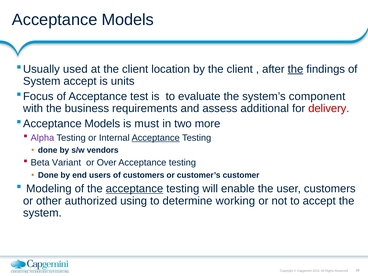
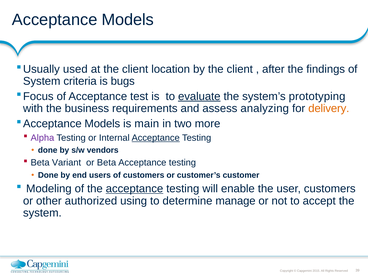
the underline: present -> none (295, 69)
System accept: accept -> criteria (80, 81)
units: units -> bugs (123, 81)
evaluate underline: none -> present (199, 96)
component: component -> prototyping (317, 96)
additional: additional -> analyzing (265, 109)
delivery colour: red -> orange (329, 109)
must: must -> main (147, 124)
or Over: Over -> Beta (107, 163)
working: working -> manage (236, 201)
